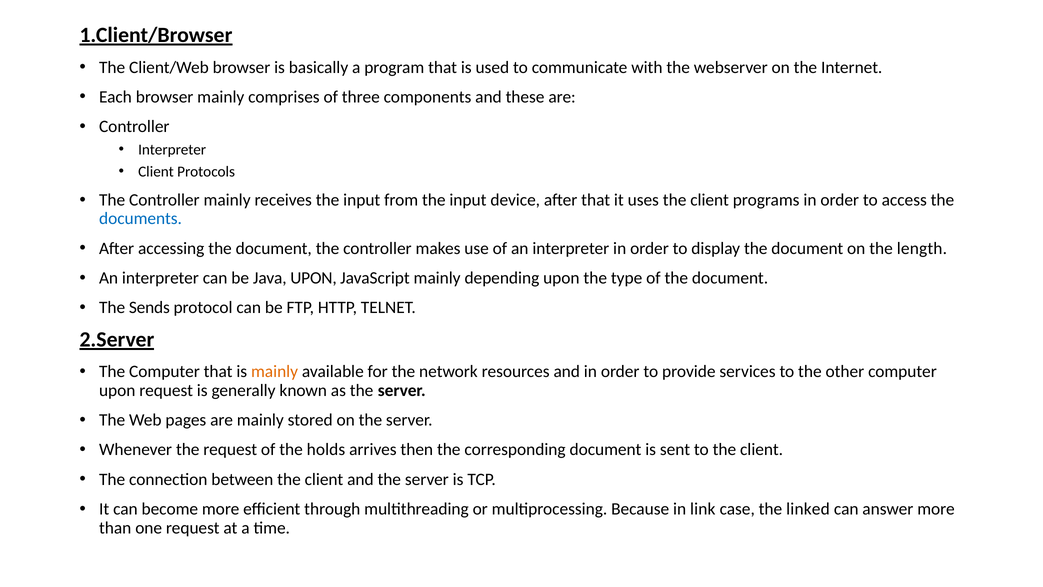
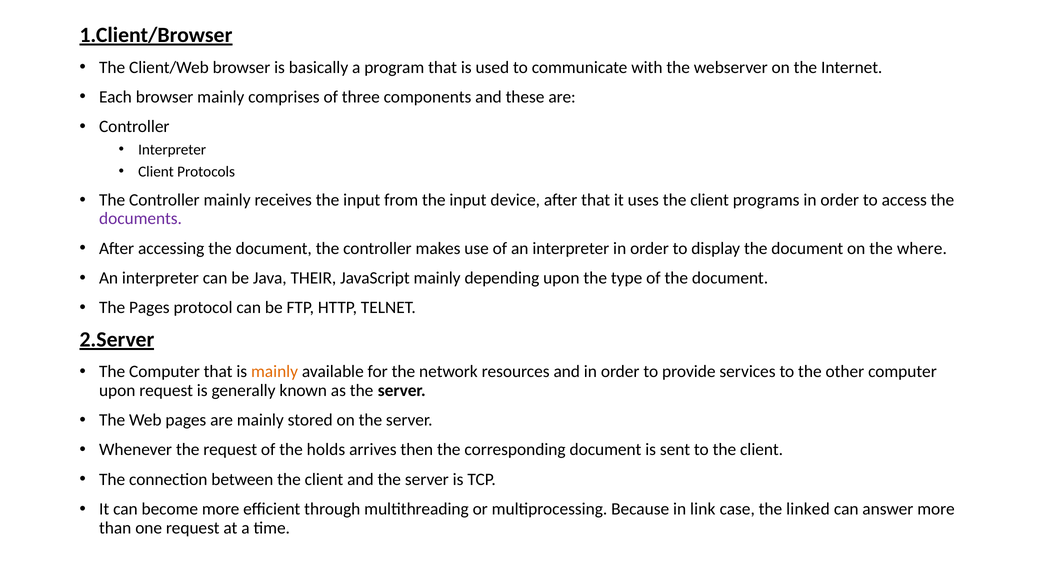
documents colour: blue -> purple (141, 219)
length: length -> where (922, 248)
Java UPON: UPON -> THEIR (313, 278)
The Sends: Sends -> Pages (149, 308)
